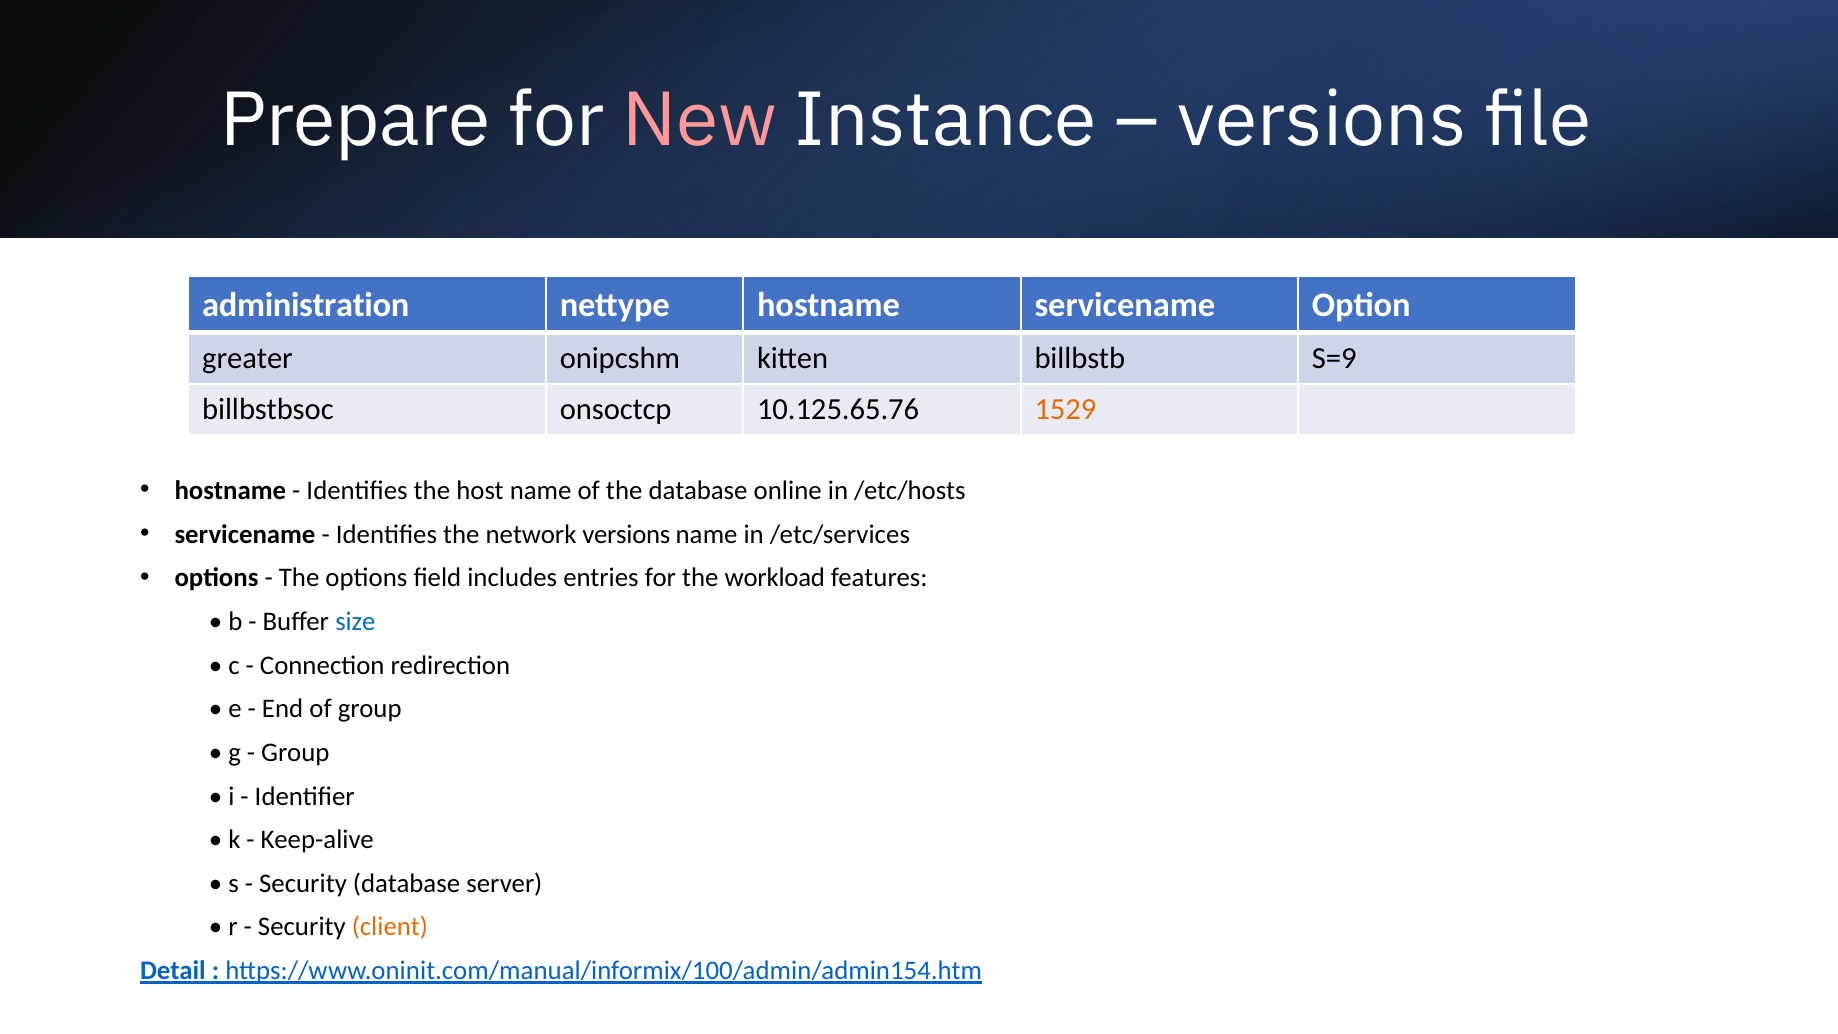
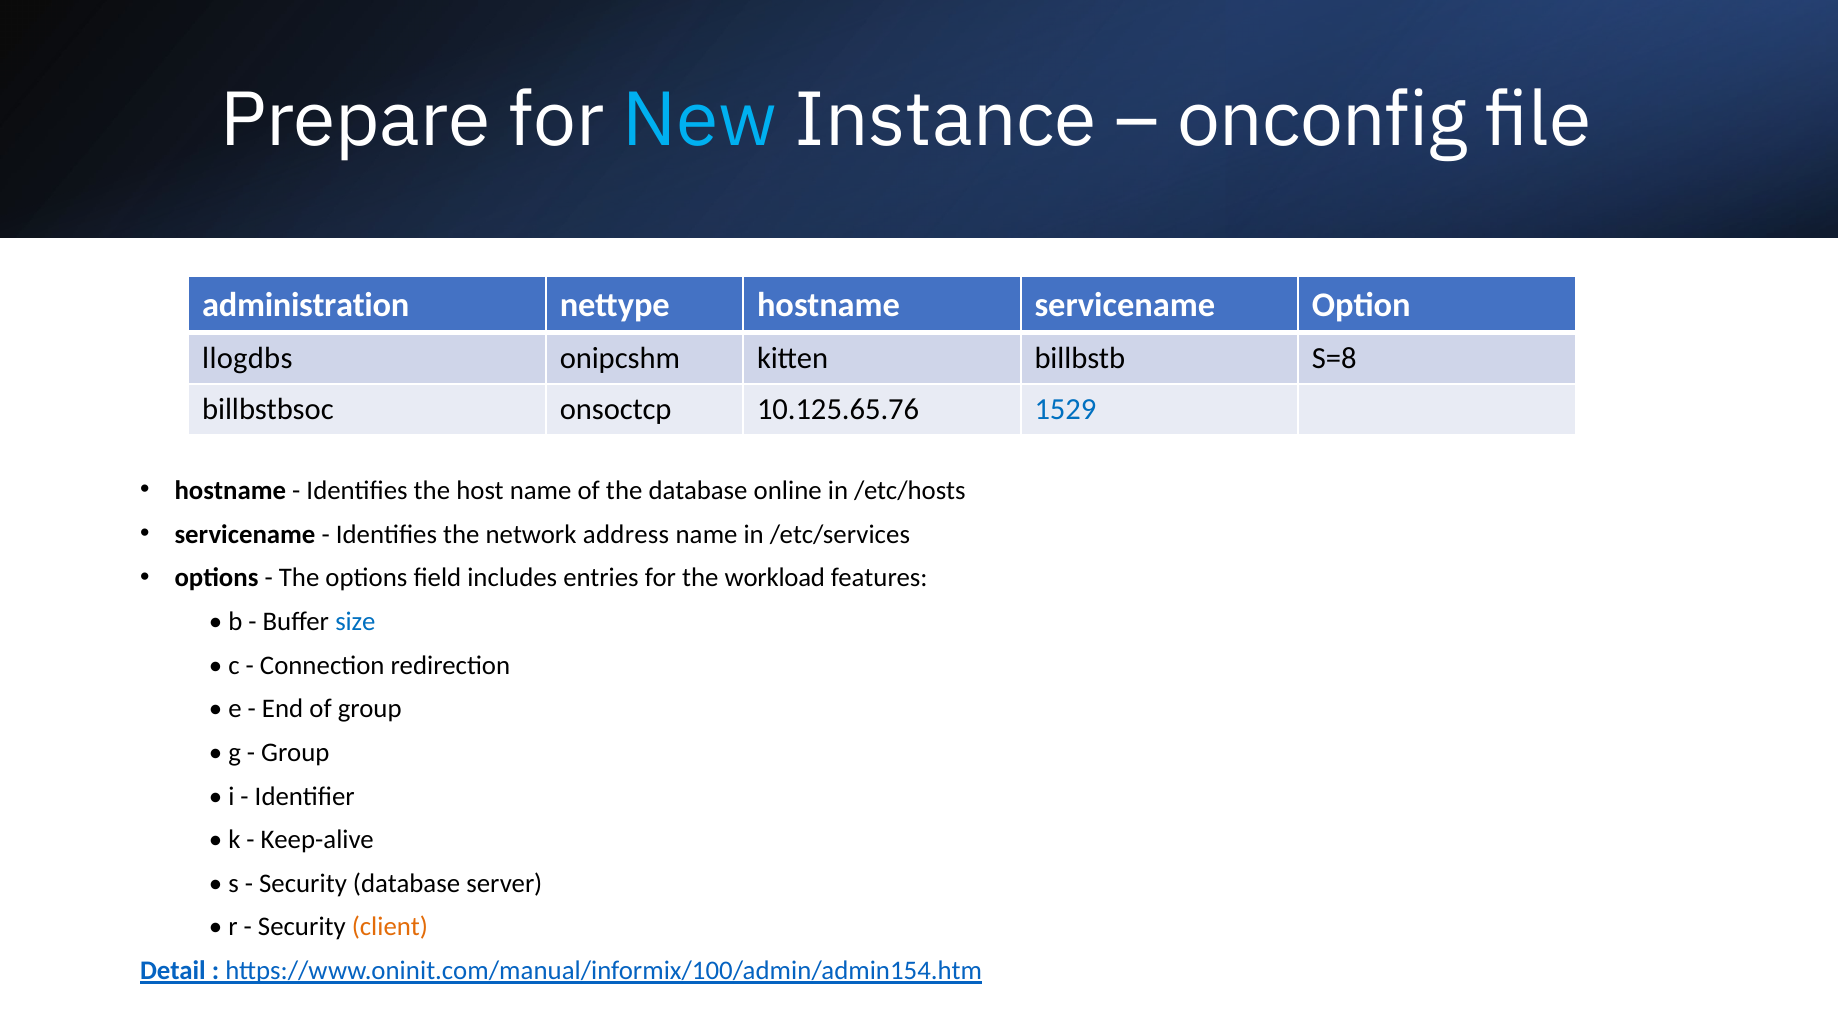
New colour: pink -> light blue (700, 120)
versions: versions -> onconfig (1323, 120)
greater: greater -> llogdbs (247, 358)
S=9: S=9 -> S=8 (1334, 358)
1529 colour: orange -> blue (1065, 410)
network versions: versions -> address (626, 534)
